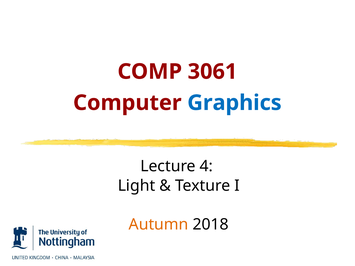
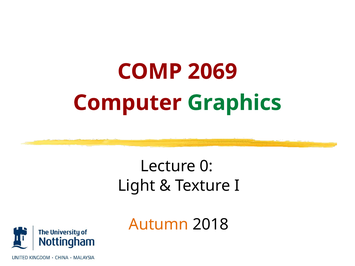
3061: 3061 -> 2069 (212, 72)
Graphics colour: blue -> green (234, 103)
4: 4 -> 0 (206, 166)
